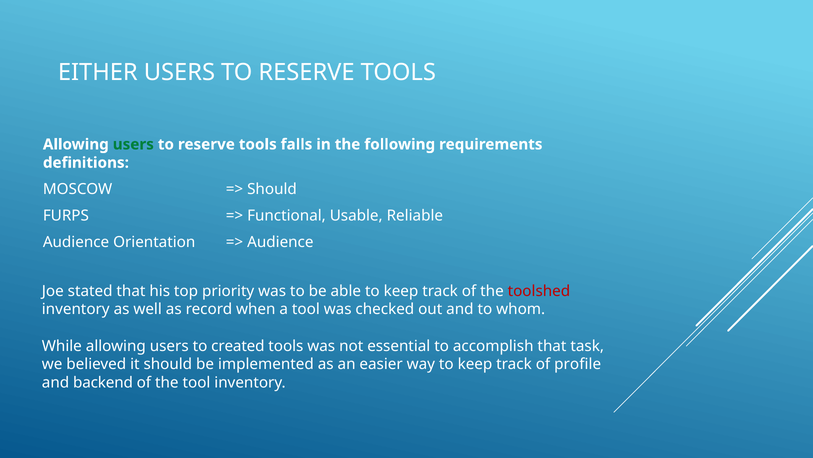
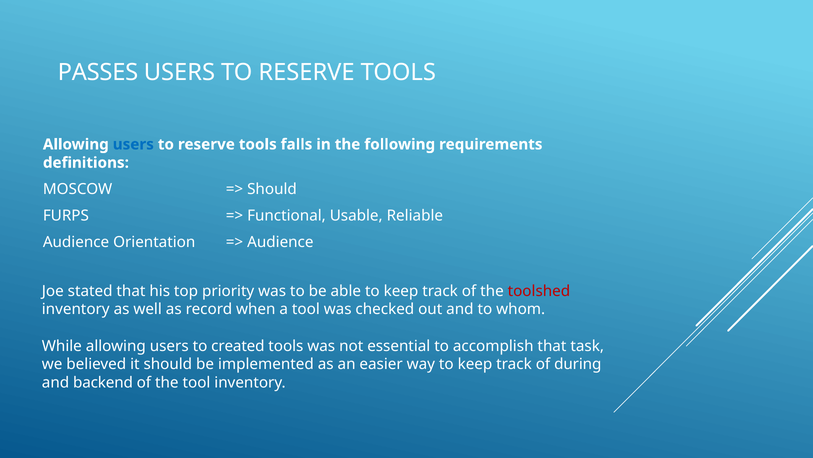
EITHER: EITHER -> PASSES (98, 72)
users colour: green -> blue (133, 144)
profile: profile -> during (578, 364)
